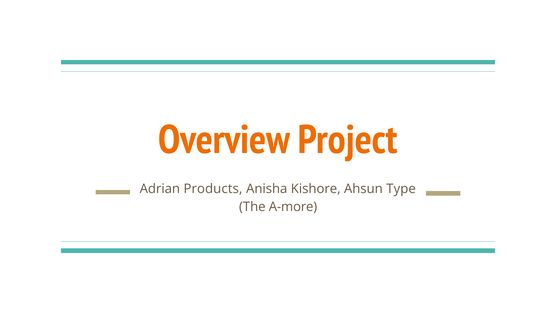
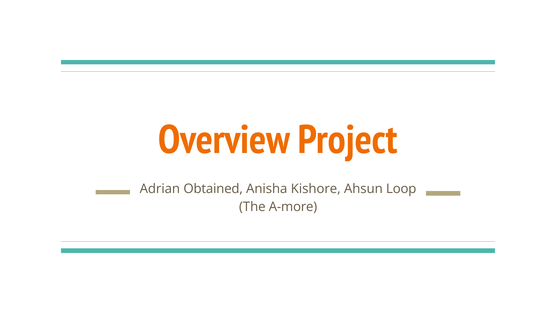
Products: Products -> Obtained (213, 189)
Type: Type -> Loop (401, 189)
